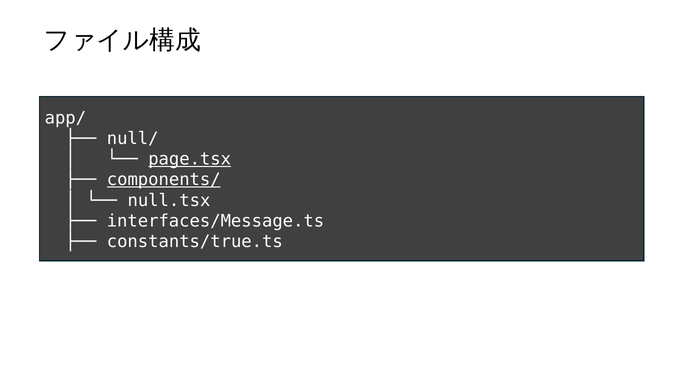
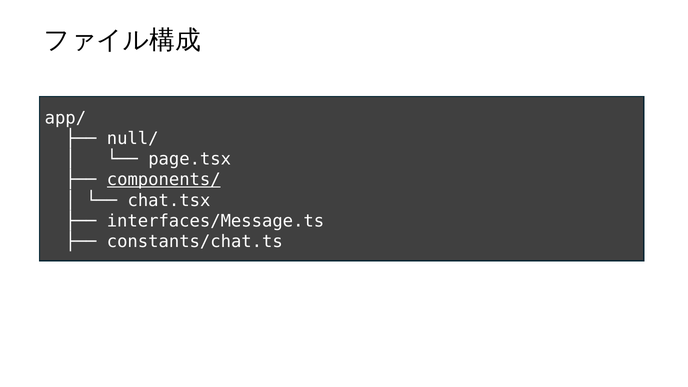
page.tsx underline: present -> none (190, 159)
null.tsx: null.tsx -> chat.tsx (169, 200)
constants/true.ts: constants/true.ts -> constants/chat.ts (195, 242)
